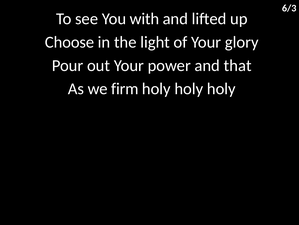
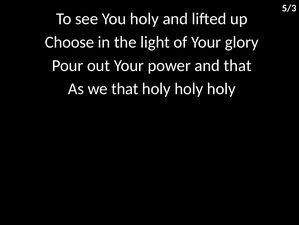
6/3: 6/3 -> 5/3 (289, 8)
You with: with -> holy (144, 19)
we firm: firm -> that (125, 89)
